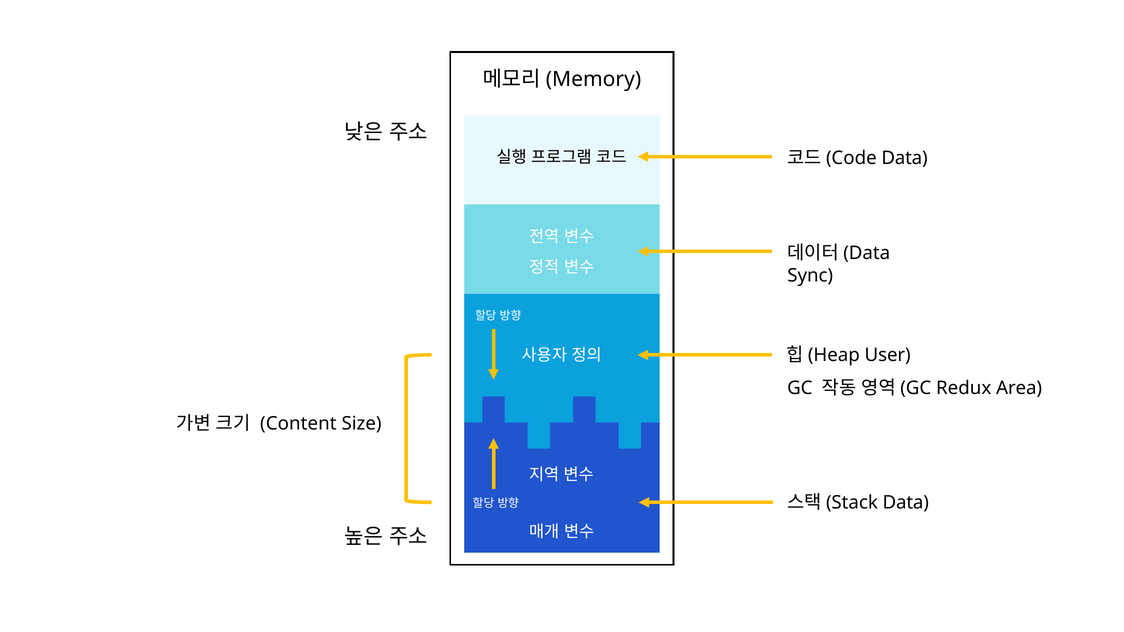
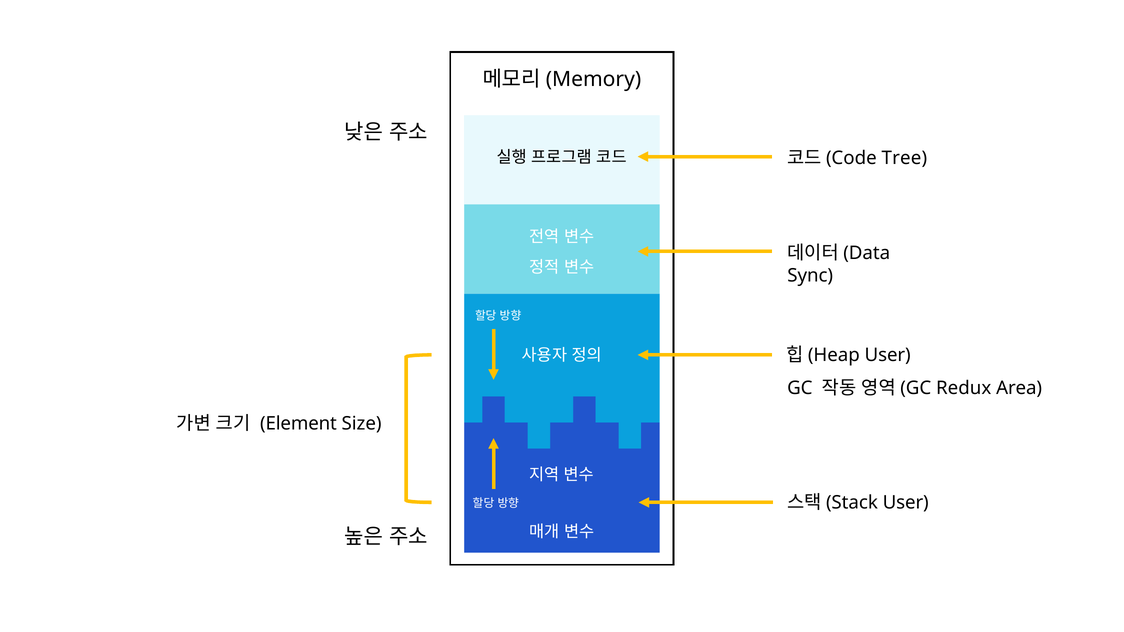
Data: Data -> Tree (904, 158)
Content: Content -> Element (298, 424)
Data: Data -> User (906, 503)
